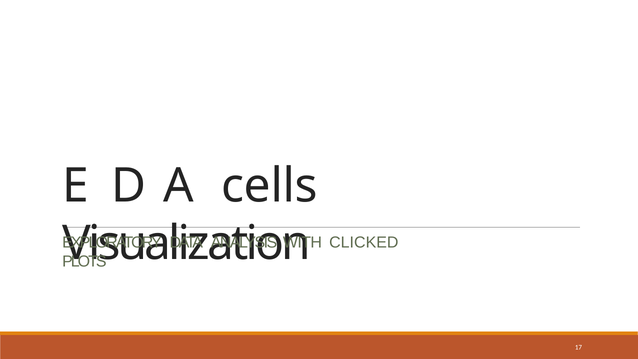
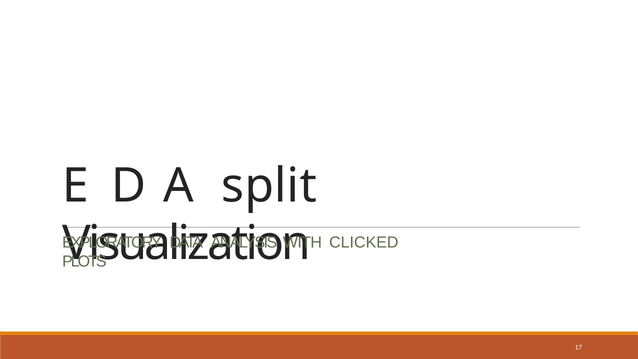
cells: cells -> split (269, 186)
